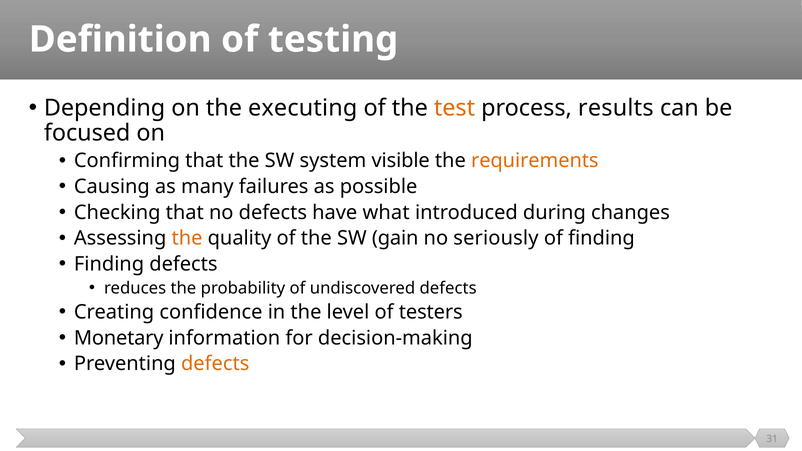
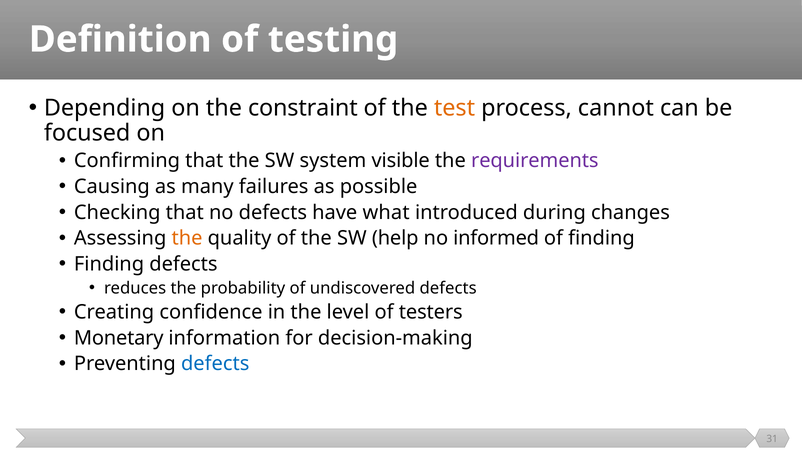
executing: executing -> constraint (303, 108)
results: results -> cannot (616, 108)
requirements colour: orange -> purple (535, 161)
gain: gain -> help (395, 238)
seriously: seriously -> informed (496, 238)
defects colour: orange -> blue (215, 364)
